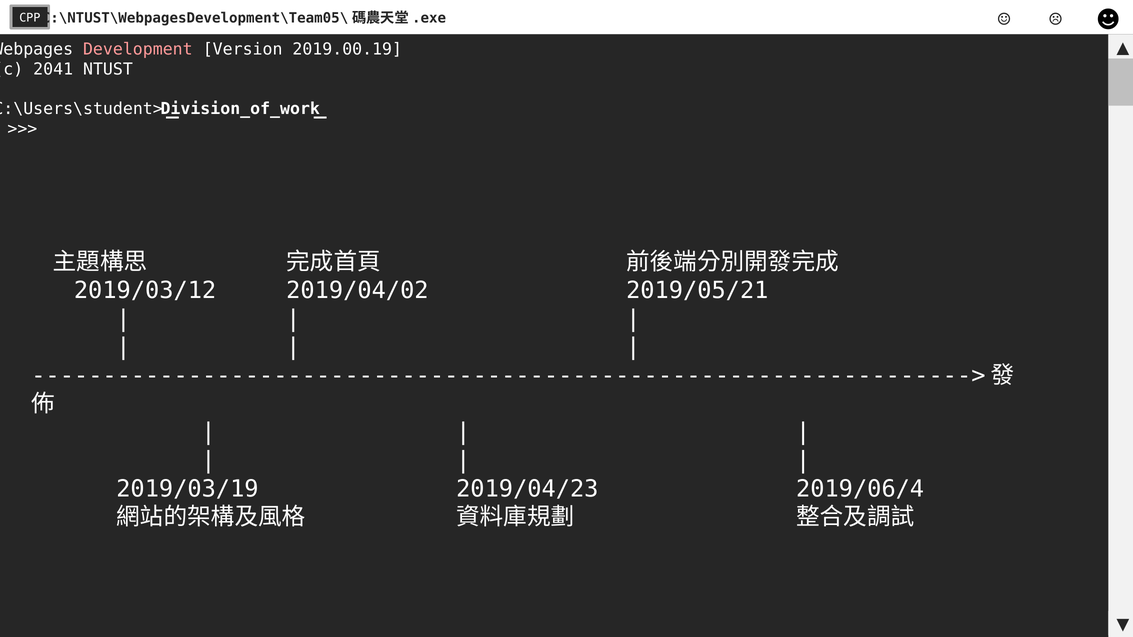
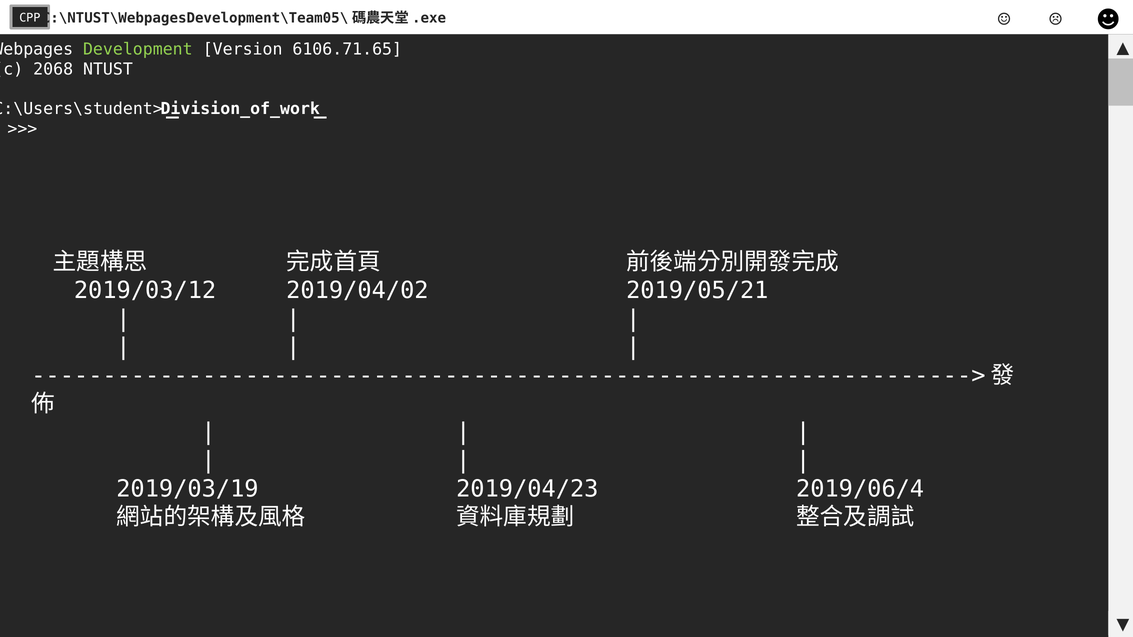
Development colour: pink -> light green (138, 50)
2019.00.19: 2019.00.19 -> 6106.71.65 (347, 50)
2041: 2041 -> 2068 (53, 69)
